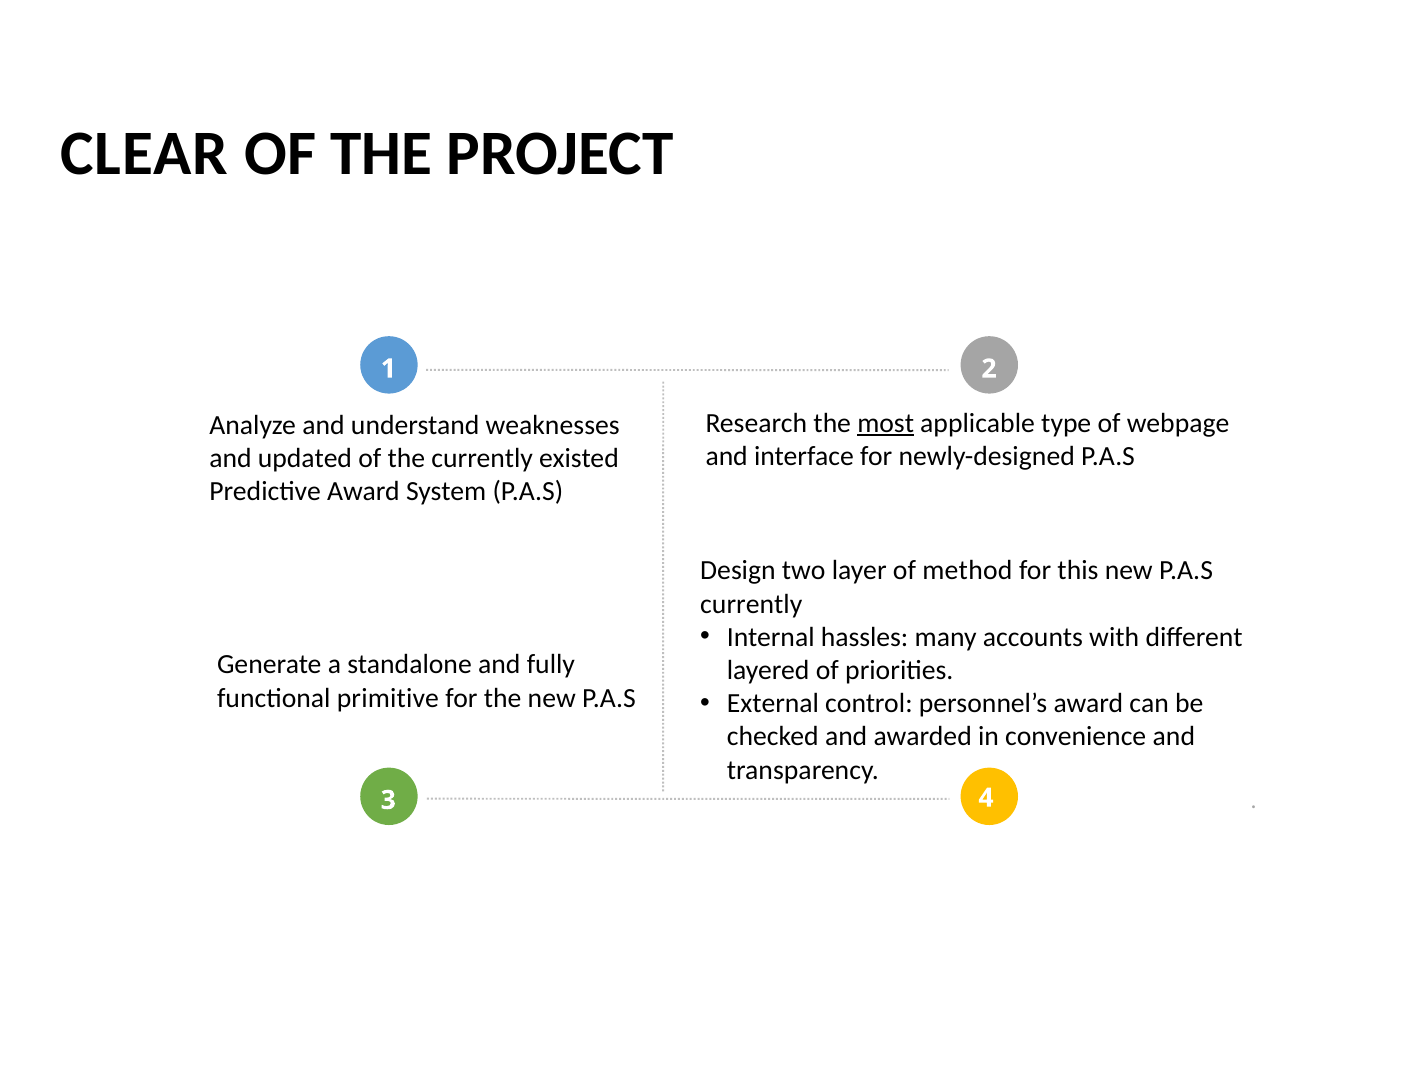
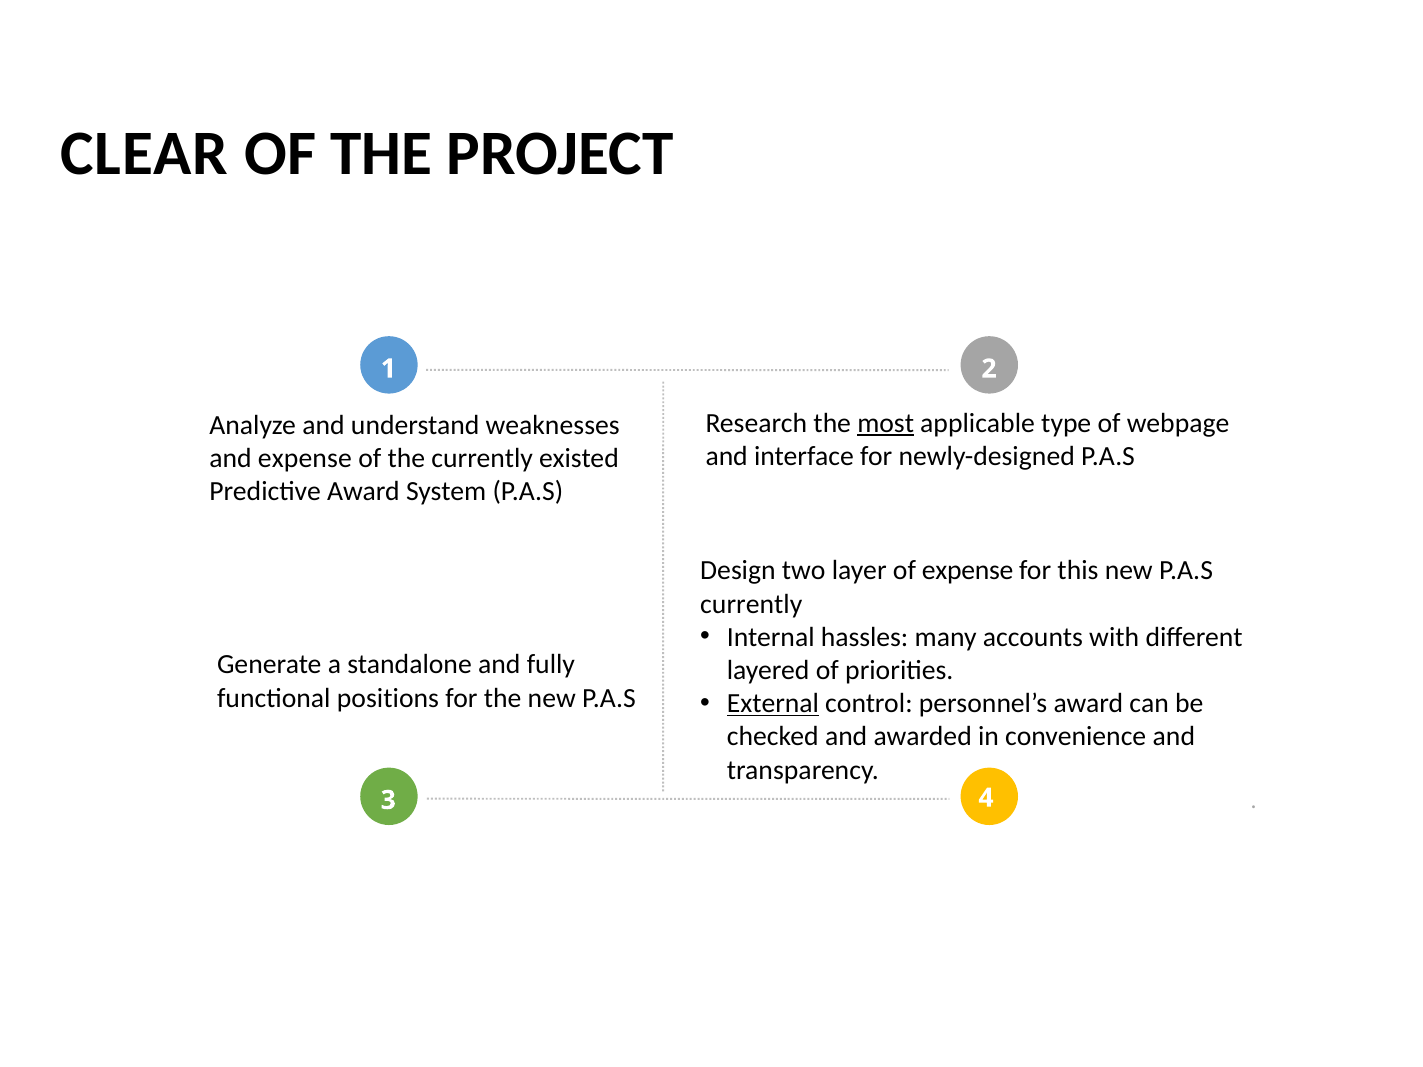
and updated: updated -> expense (305, 458)
of method: method -> expense (968, 571)
primitive: primitive -> positions (388, 698)
External underline: none -> present (773, 704)
